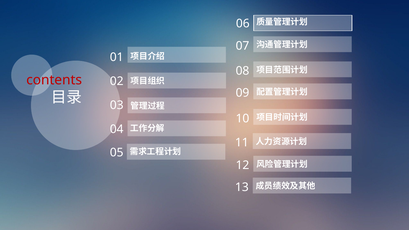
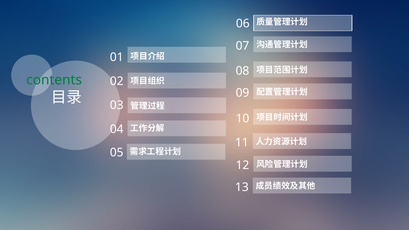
contents colour: red -> green (54, 80)
